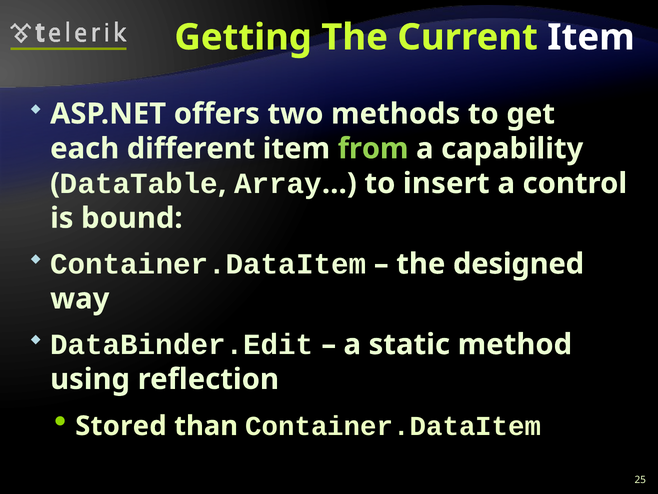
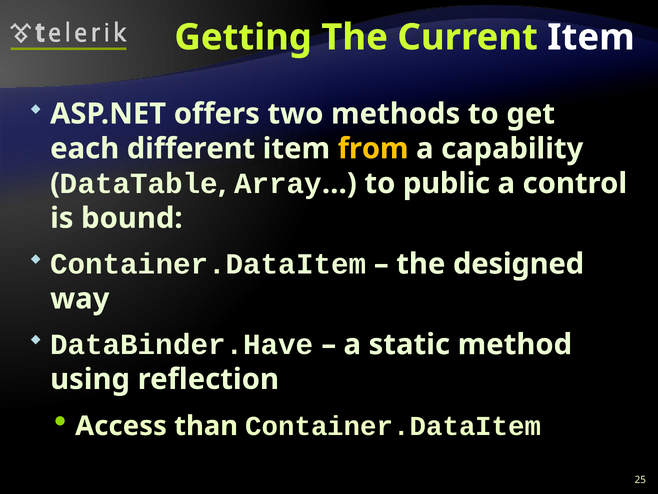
from colour: light green -> yellow (373, 148)
insert: insert -> public (447, 183)
DataBinder.Edit: DataBinder.Edit -> DataBinder.Have (182, 344)
Stored: Stored -> Access (121, 426)
